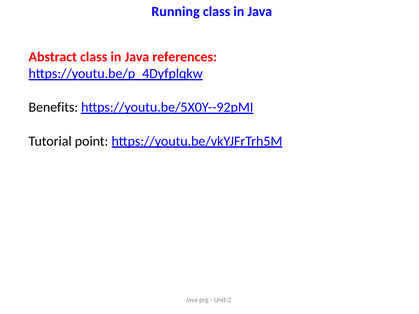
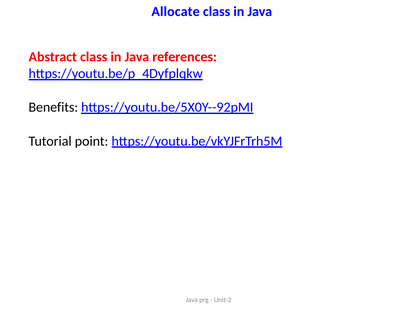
Running: Running -> Allocate (176, 11)
